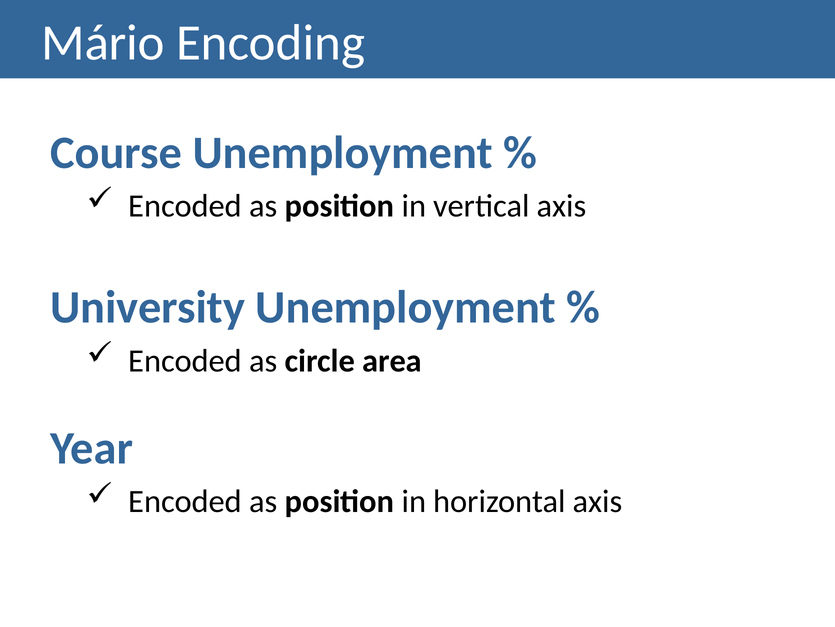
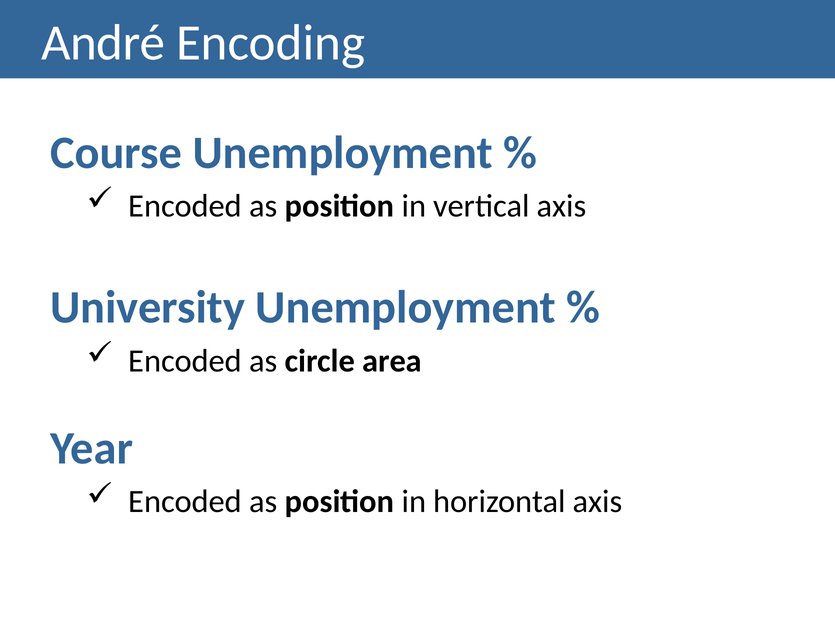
Mário: Mário -> André (103, 43)
